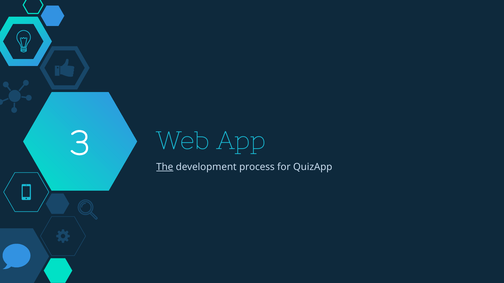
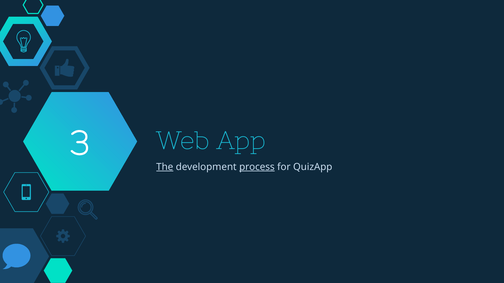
process underline: none -> present (257, 167)
